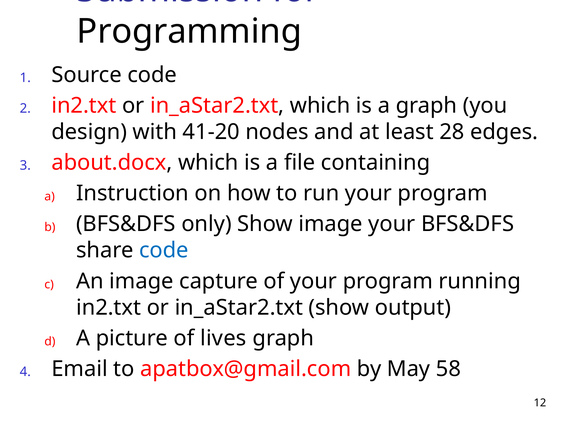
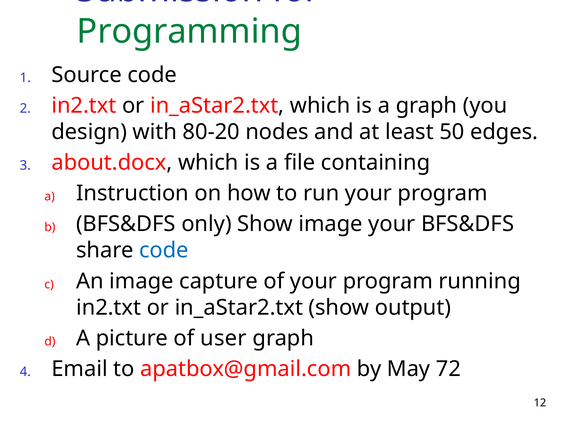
Programming colour: black -> green (189, 31)
41-20: 41-20 -> 80-20 (211, 132)
28: 28 -> 50 (452, 132)
lives: lives -> user (223, 338)
58: 58 -> 72 (448, 369)
